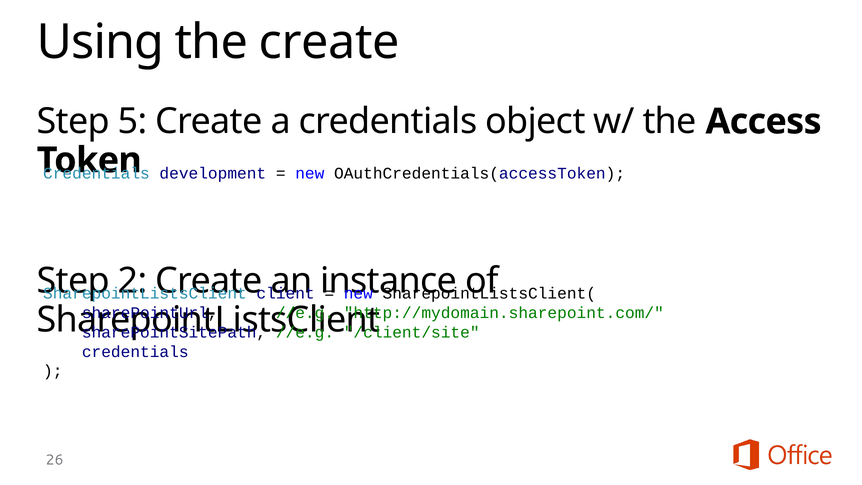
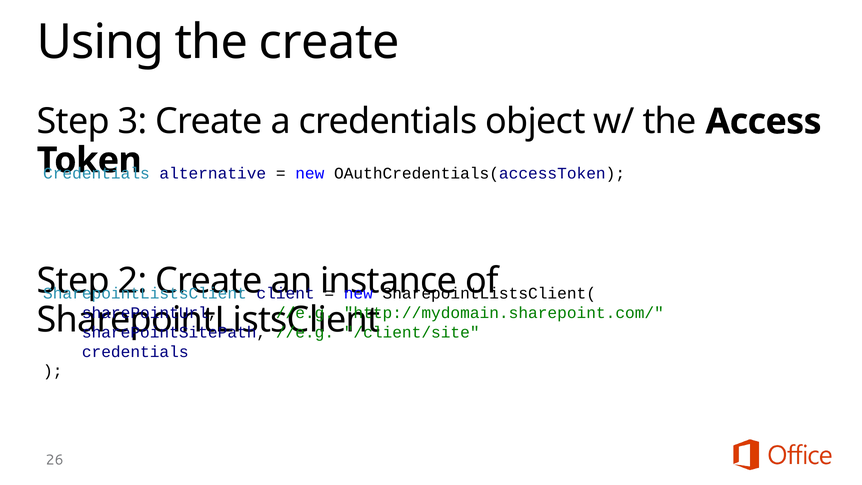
5: 5 -> 3 (133, 122)
development: development -> alternative (213, 173)
